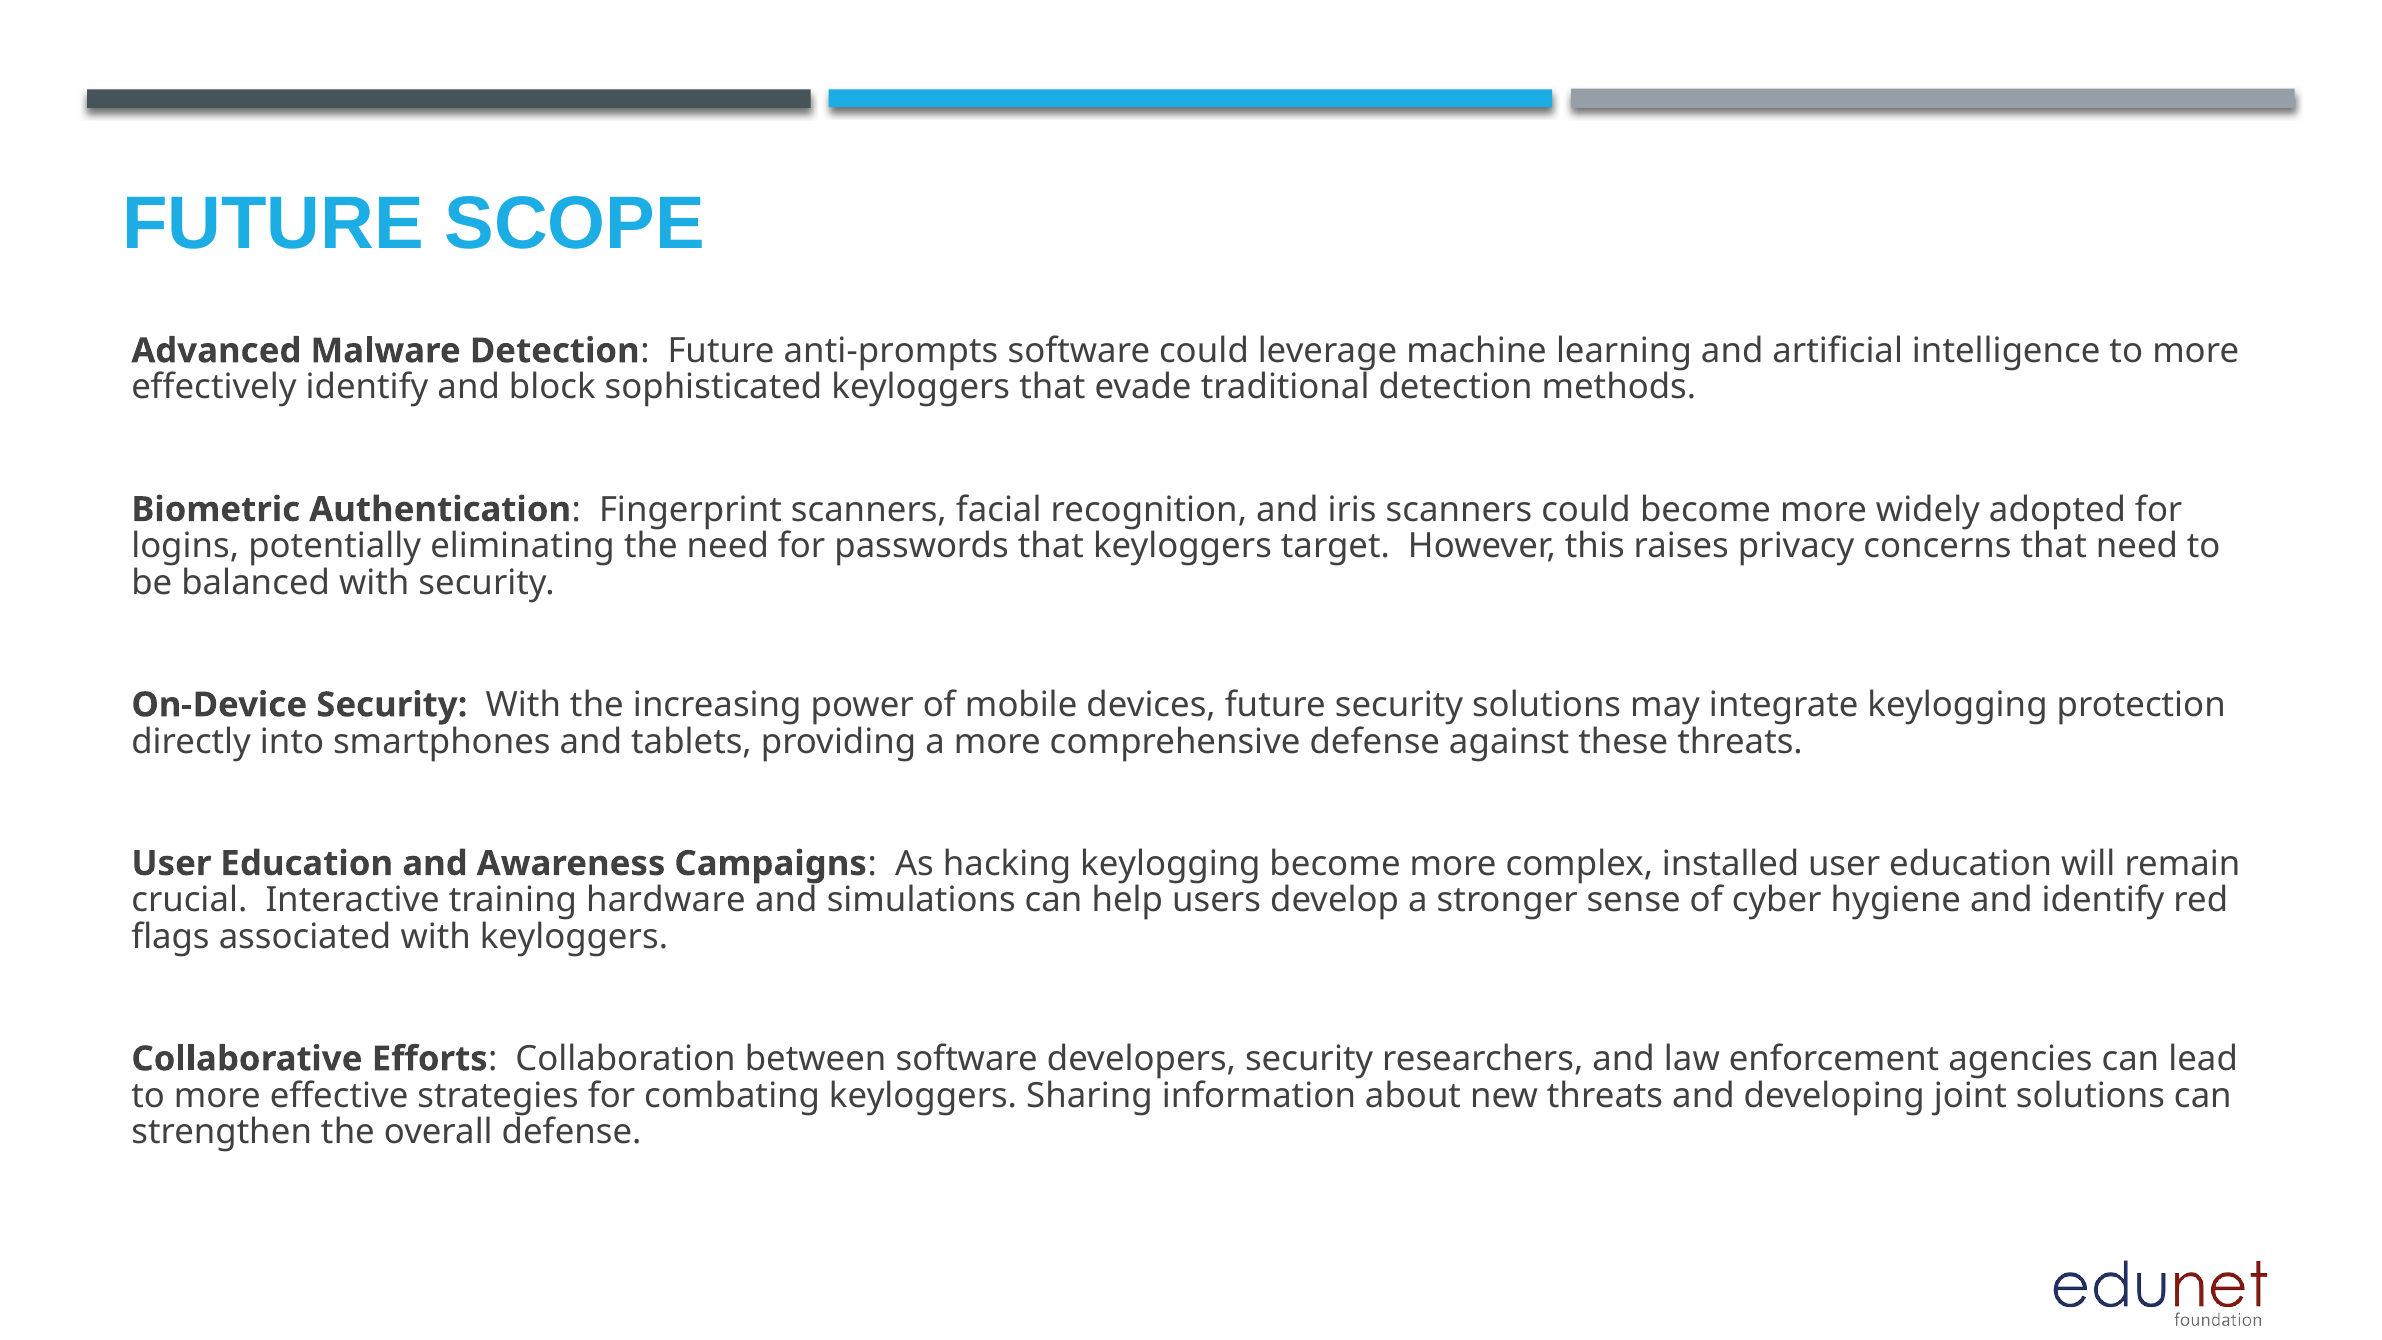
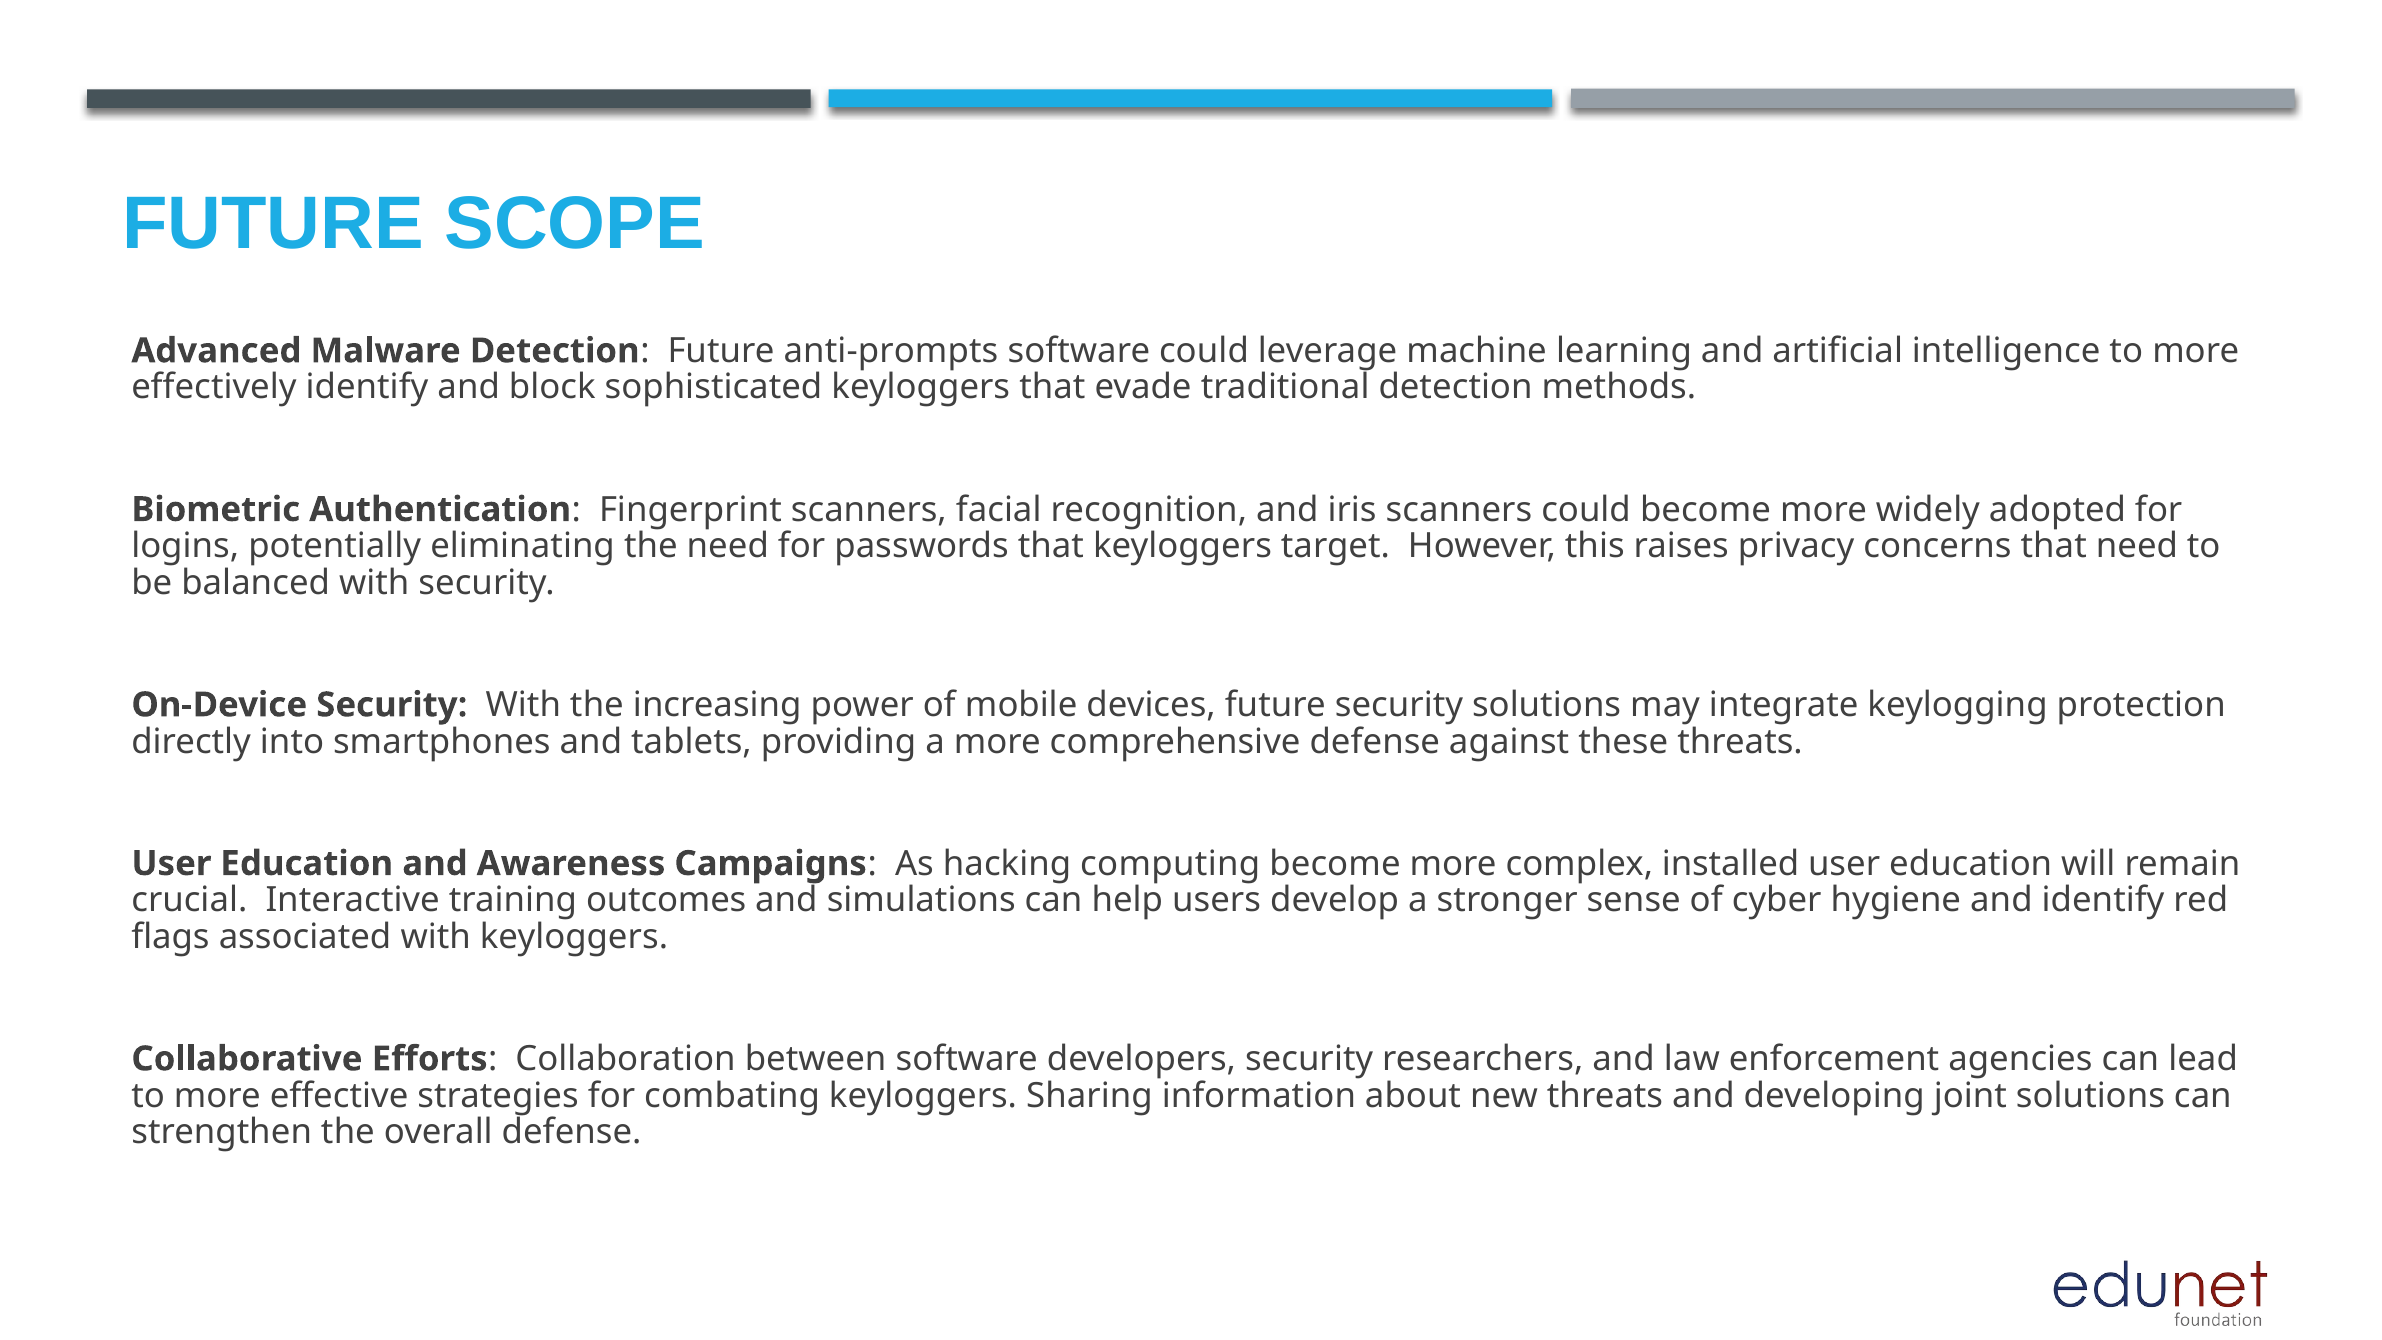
hacking keylogging: keylogging -> computing (1170, 863)
hardware: hardware -> outcomes (666, 900)
